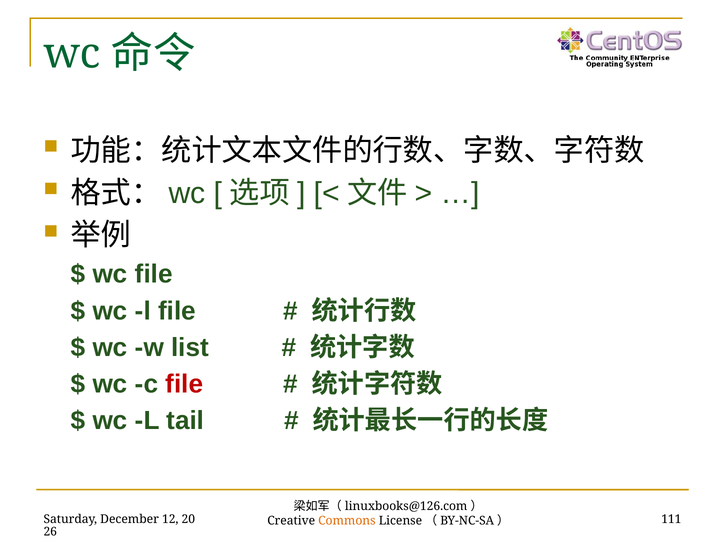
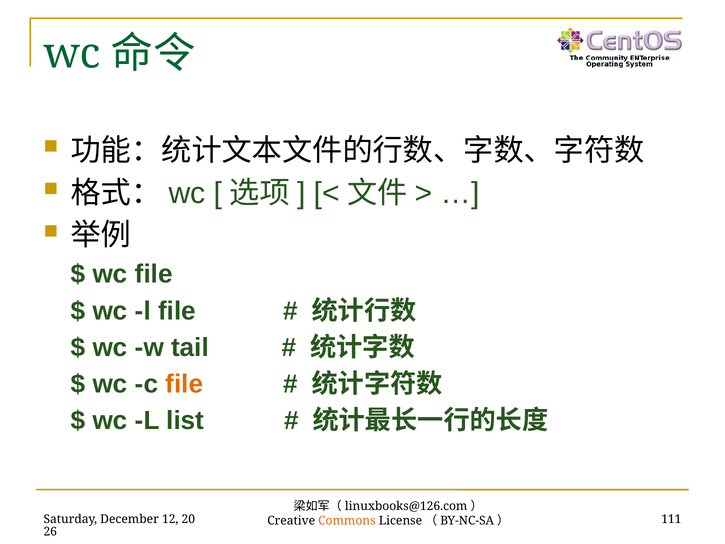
list: list -> tail (190, 347)
file colour: red -> orange (184, 384)
tail: tail -> list (185, 421)
